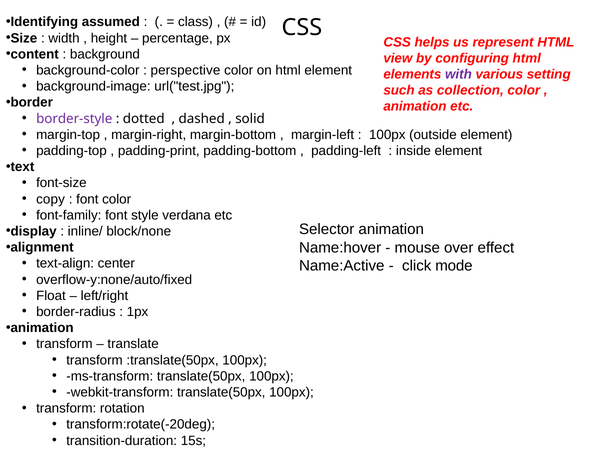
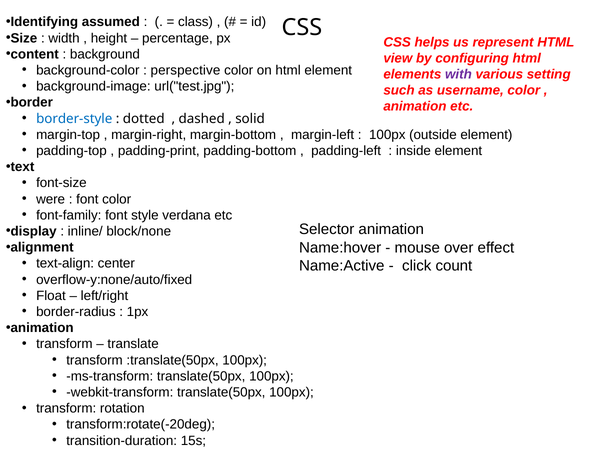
collection: collection -> username (470, 90)
border-style colour: purple -> blue (74, 119)
copy: copy -> were (51, 199)
mode: mode -> count (454, 266)
